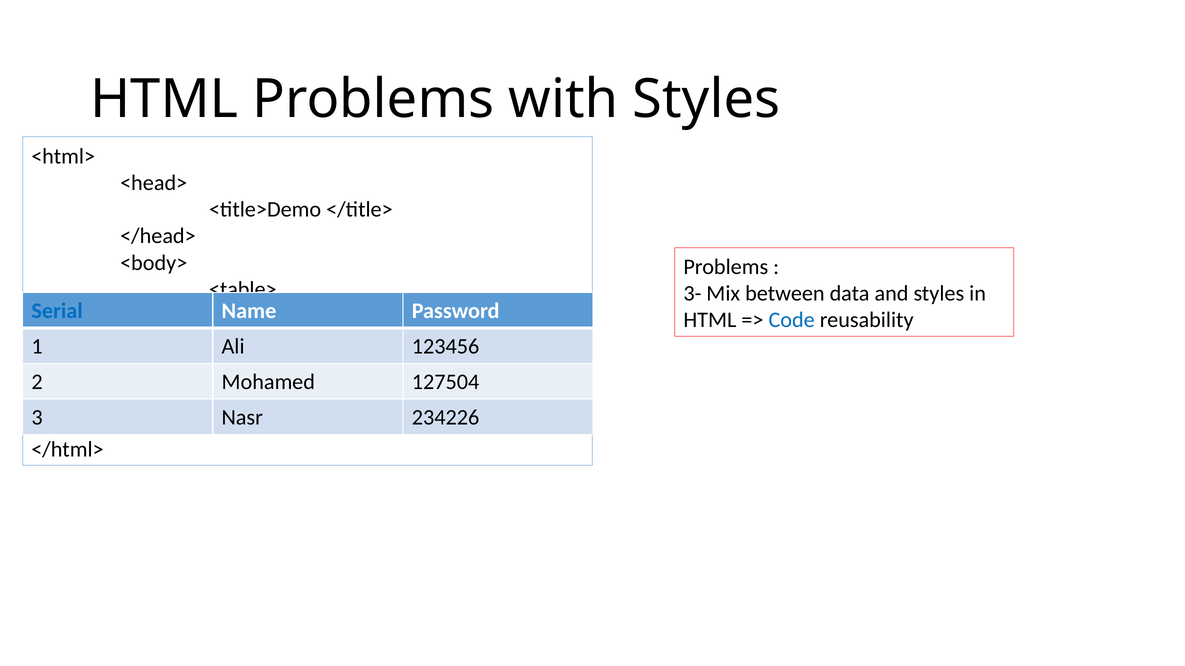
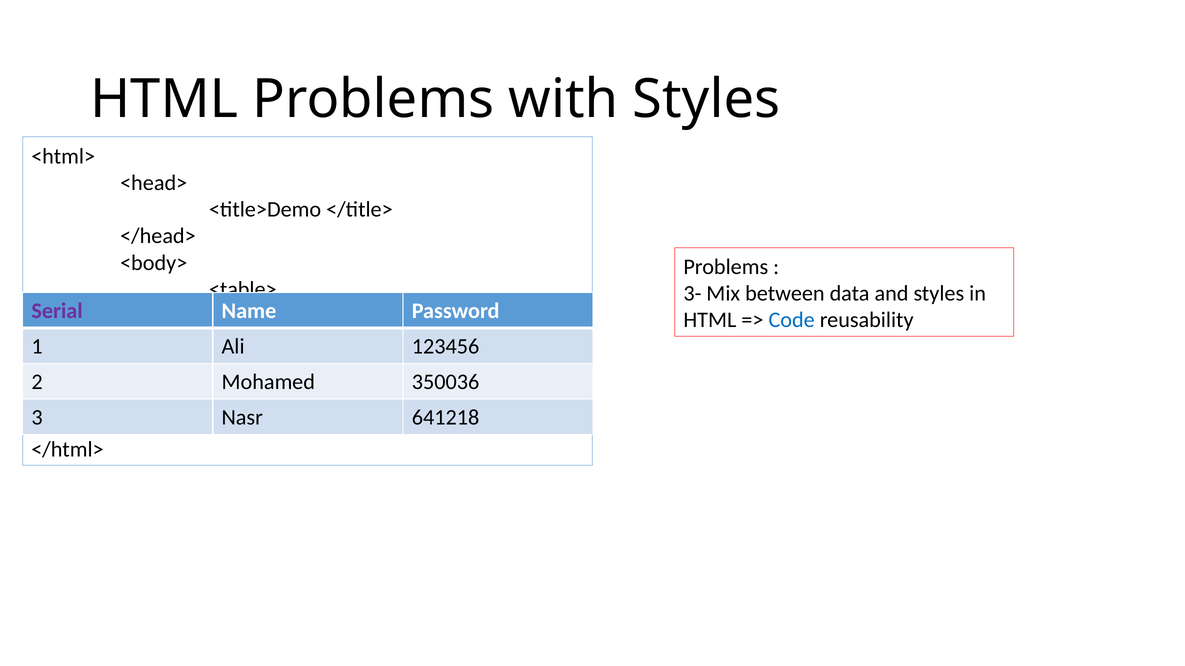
Serial colour: blue -> purple (57, 311)
127504: 127504 -> 350036 (446, 382)
234226: 234226 -> 641218 (446, 418)
